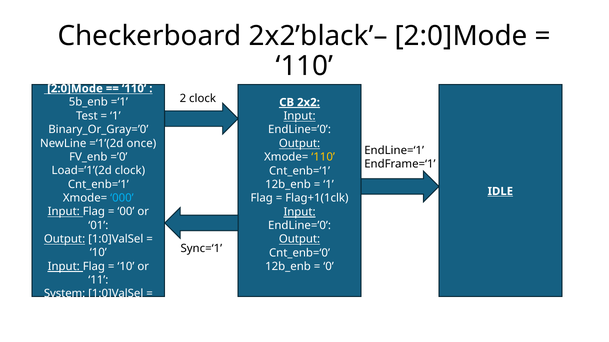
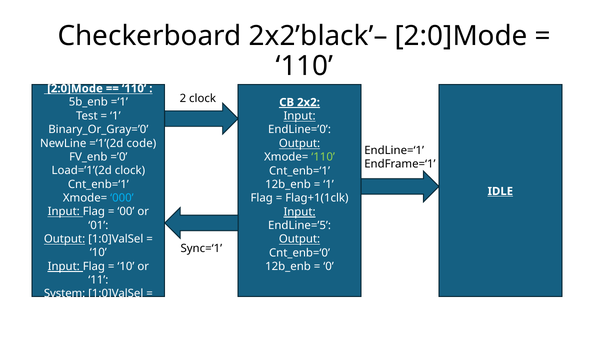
once: once -> code (141, 143)
110 colour: yellow -> light green (323, 157)
EndLine=’0: EndLine=’0 -> EndLine=’5 (300, 226)
